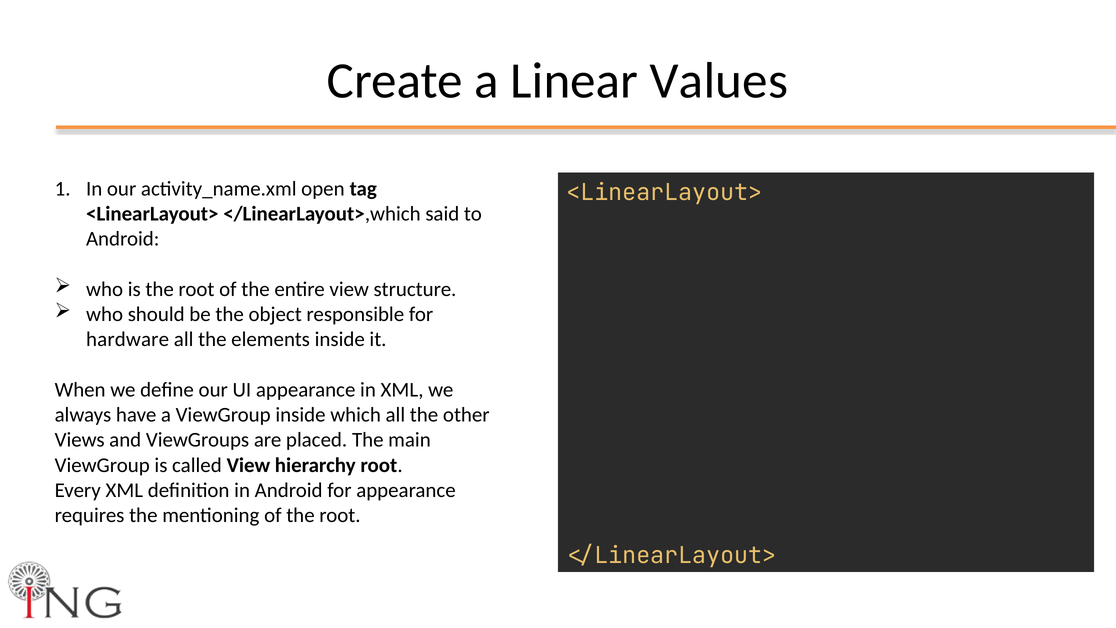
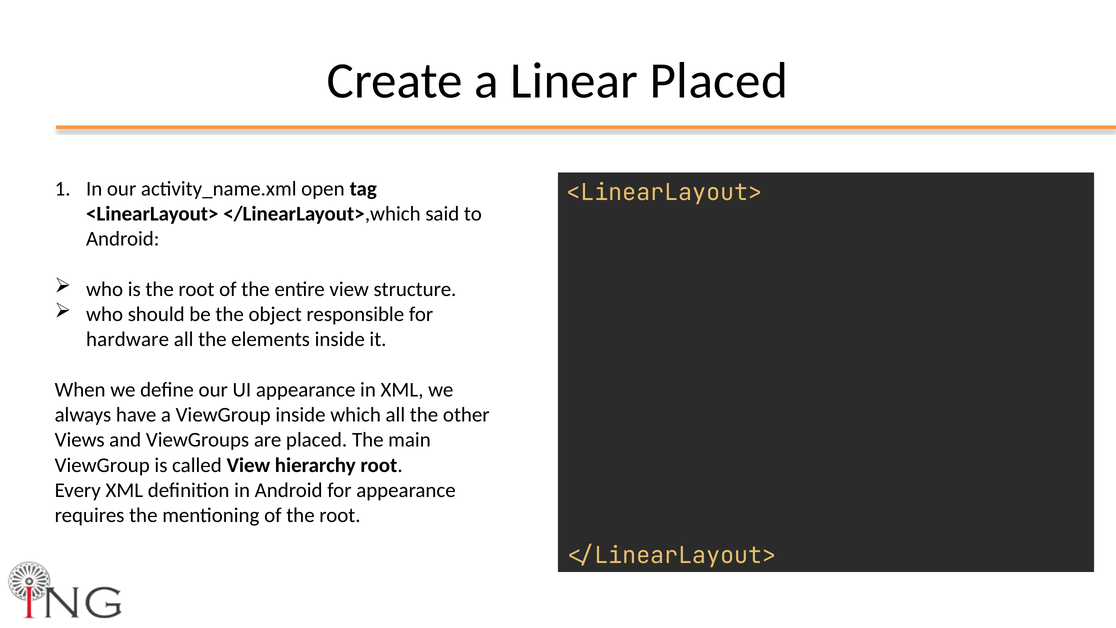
Linear Values: Values -> Placed (719, 81)
